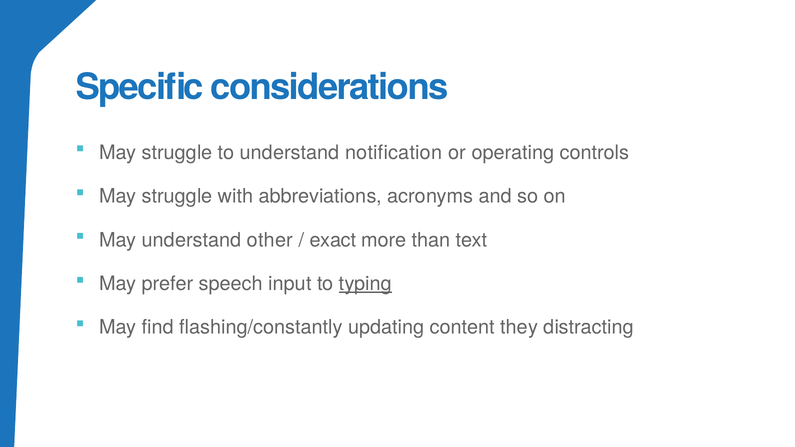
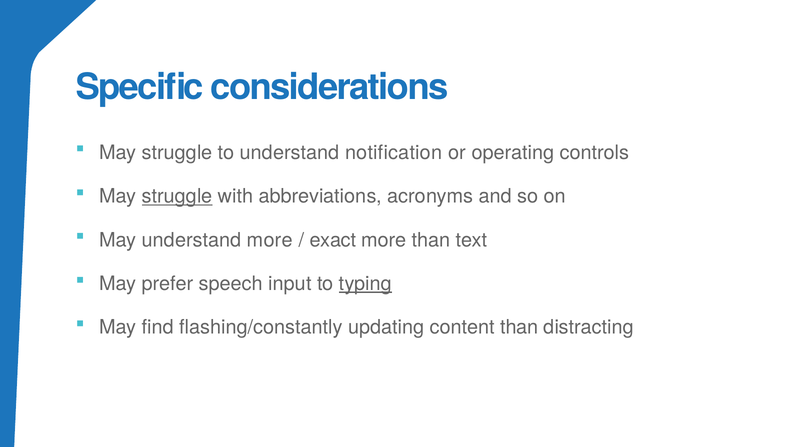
struggle underline: none -> present (177, 196)
understand other: other -> more (270, 240)
content they: they -> than (519, 328)
